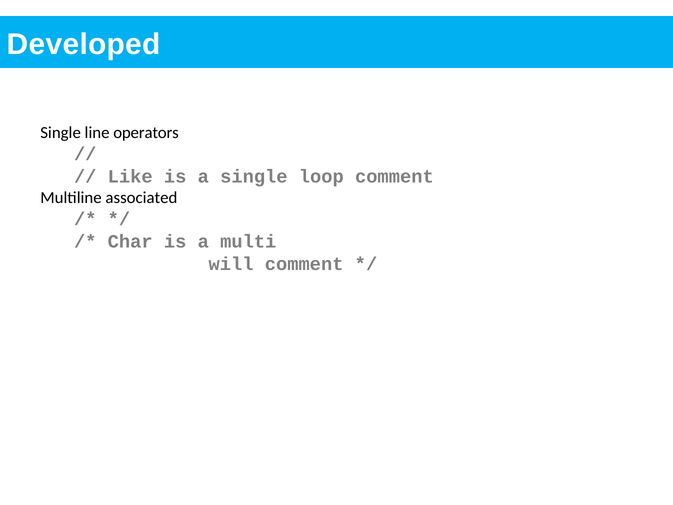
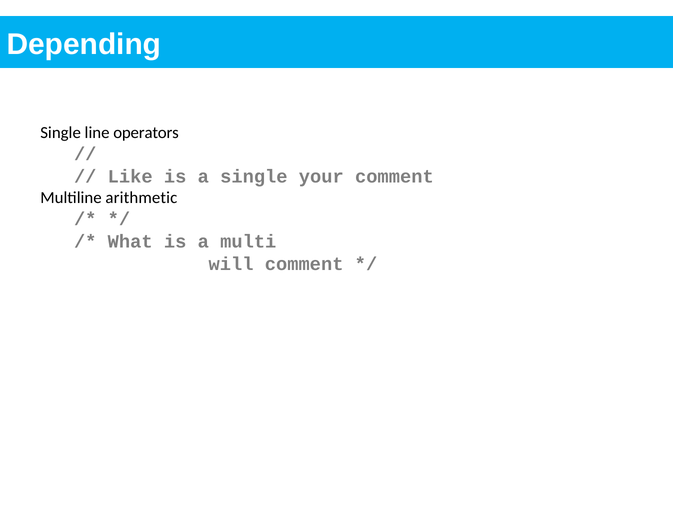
Developed: Developed -> Depending (84, 44)
loop: loop -> your (321, 176)
associated: associated -> arithmetic (141, 198)
Char: Char -> What (130, 241)
